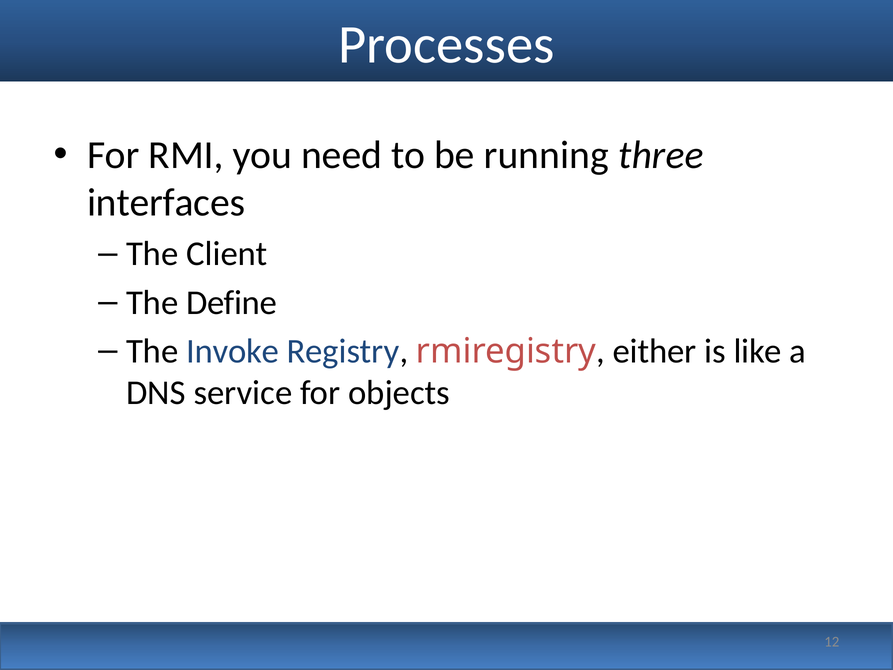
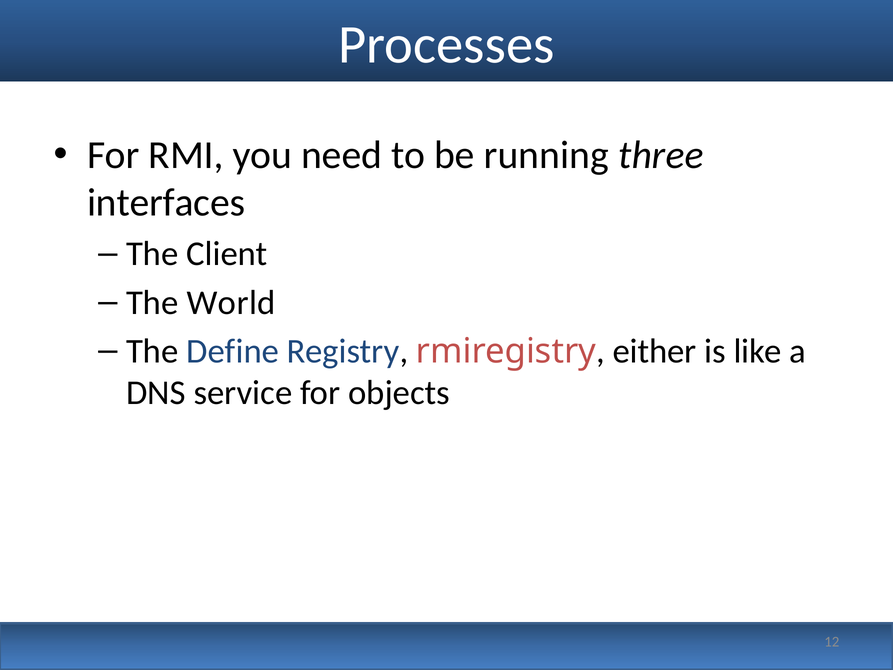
Define: Define -> World (231, 303)
Invoke: Invoke -> Define (233, 351)
